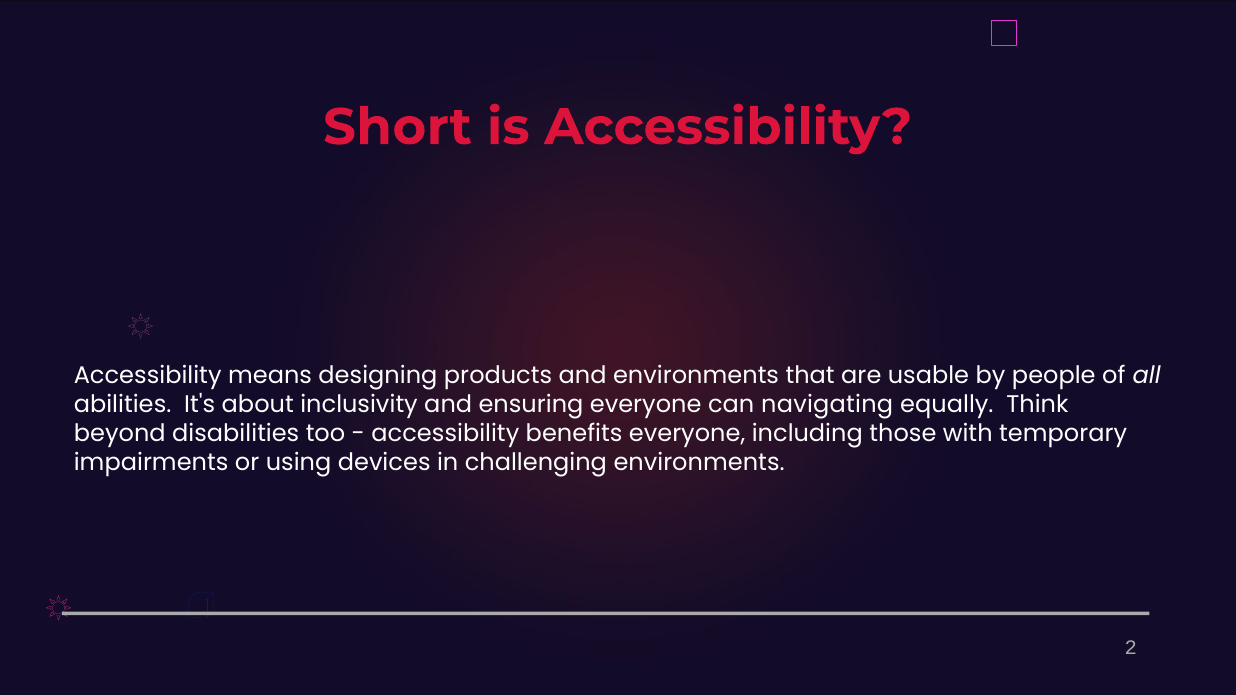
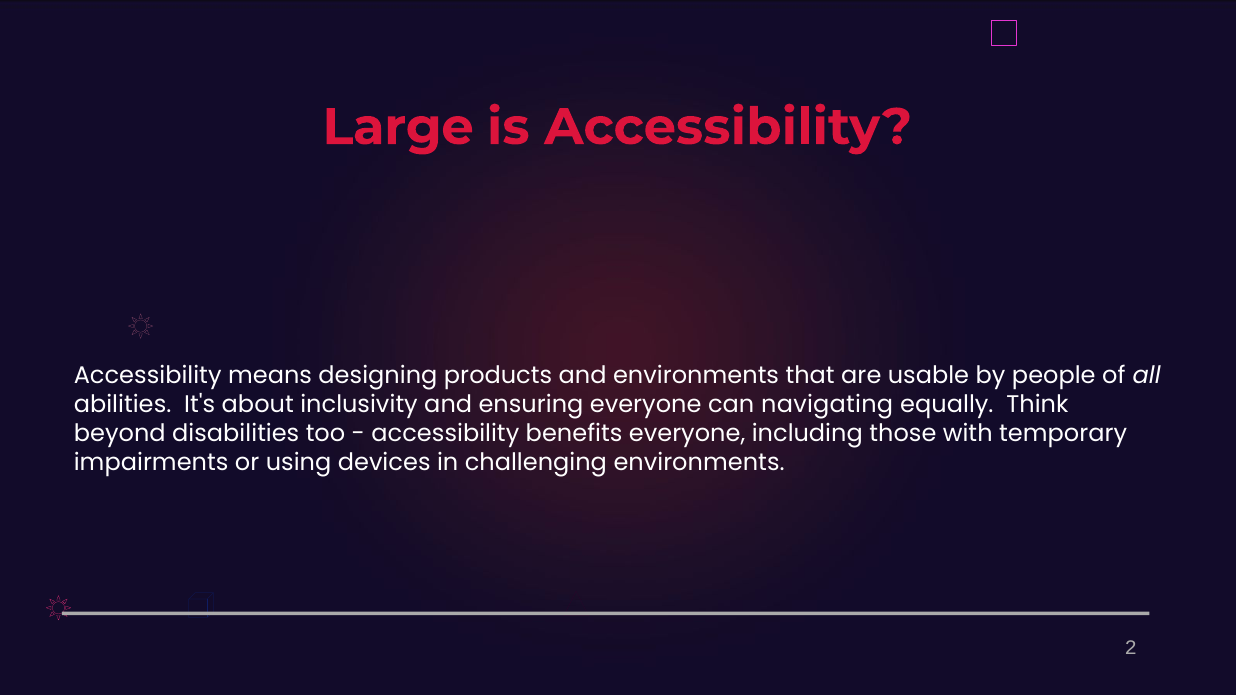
Short: Short -> Large (398, 127)
